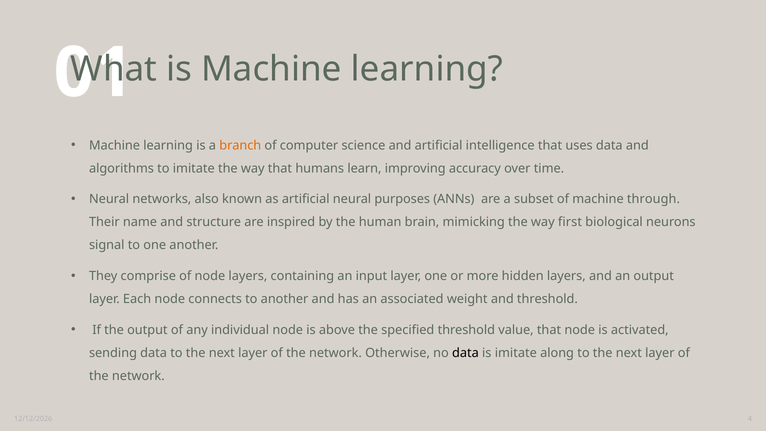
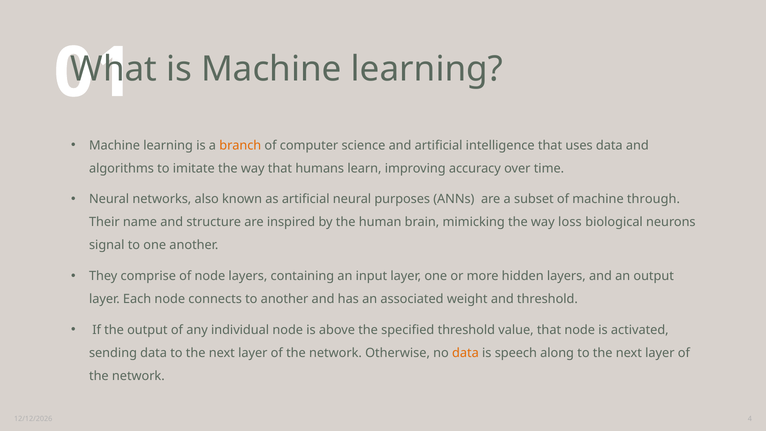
first: first -> loss (570, 222)
data colour: black -> orange (465, 353)
is imitate: imitate -> speech (516, 353)
